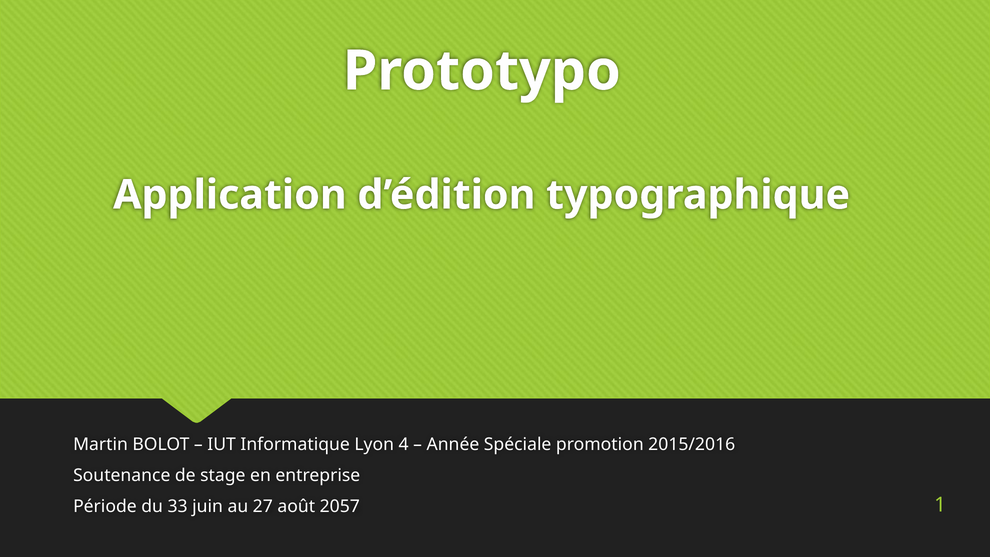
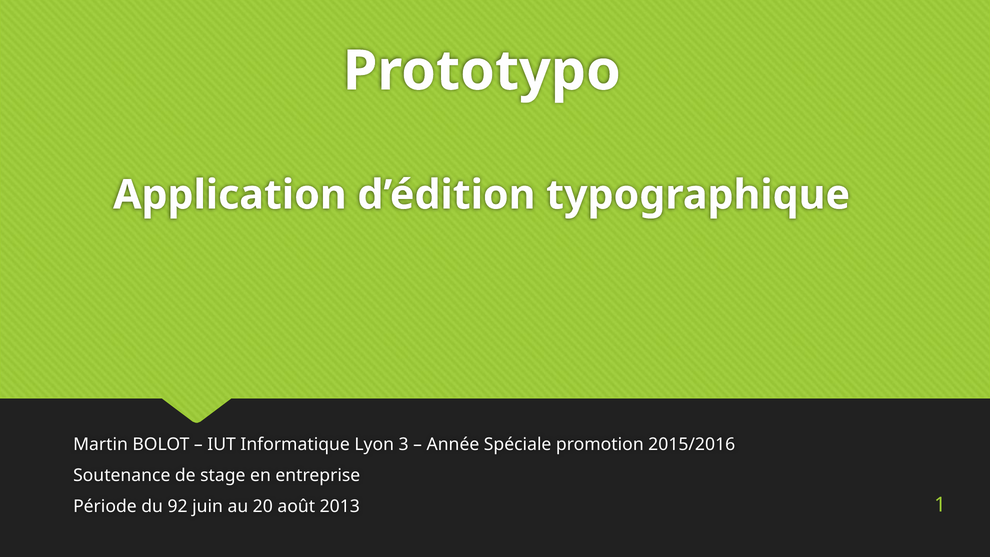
4: 4 -> 3 (404, 444)
33: 33 -> 92 (178, 506)
27: 27 -> 20 (263, 506)
2057: 2057 -> 2013 (340, 506)
